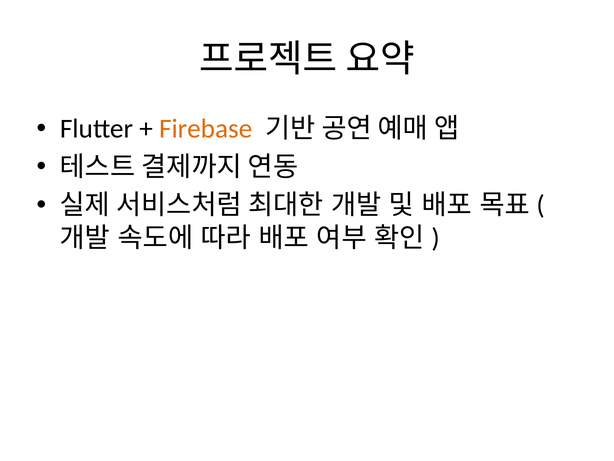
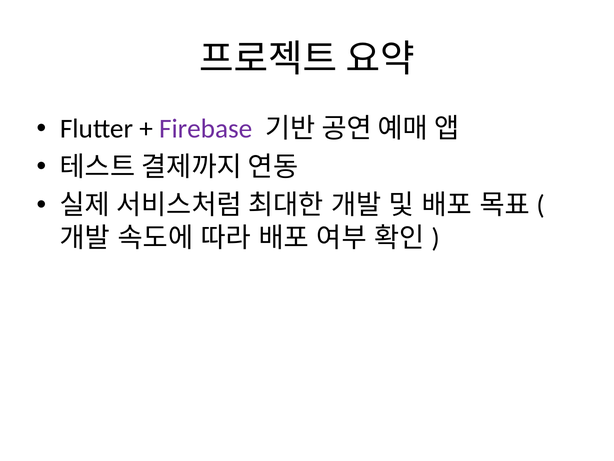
Firebase colour: orange -> purple (206, 129)
